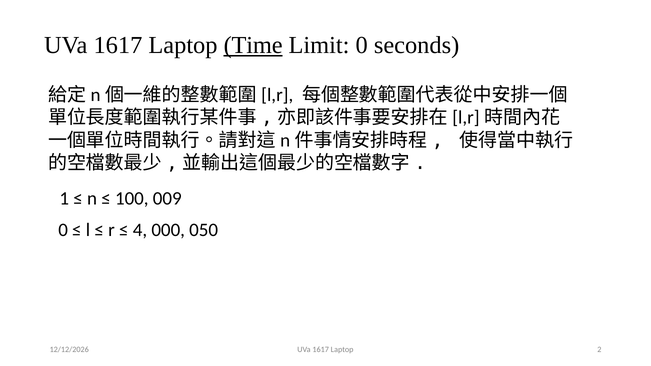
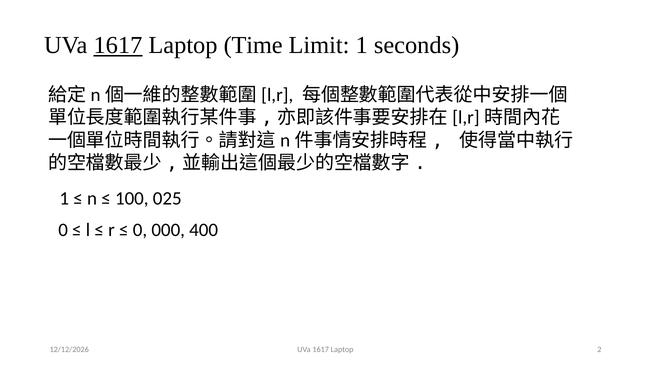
1617 underline: none -> present (118, 45)
Time underline: present -> none (253, 45)
Limit 0: 0 -> 1 (362, 45)
009: 009 -> 025 (167, 199)
4: 4 -> 0 (140, 230)
050: 050 -> 400 (204, 230)
